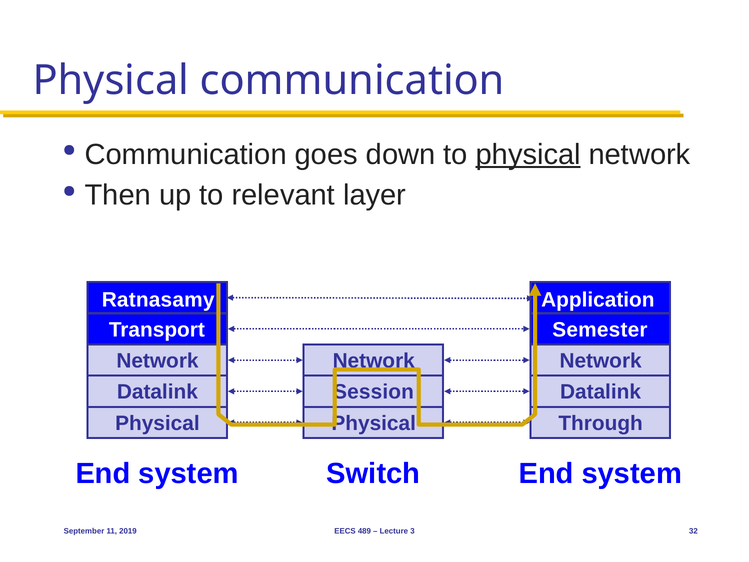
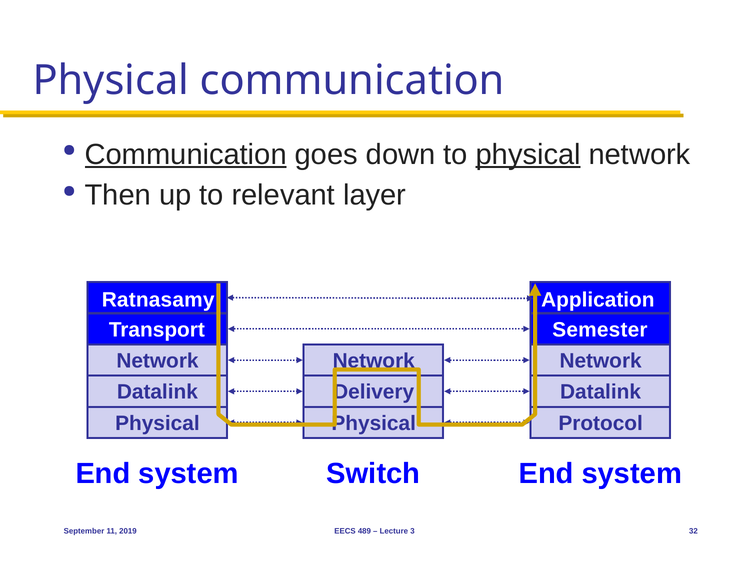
Communication underline: none -> present (186, 154)
Session: Session -> Delivery (374, 392)
Through: Through -> Protocol (601, 423)
